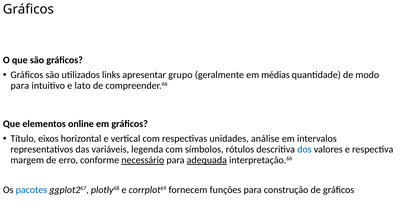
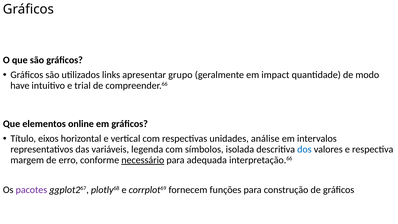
médias: médias -> impact (275, 75)
para: para -> have (20, 86)
lato: lato -> trial (83, 86)
rótulos: rótulos -> isolada (240, 149)
adequada underline: present -> none (207, 160)
pacotes colour: blue -> purple (31, 190)
